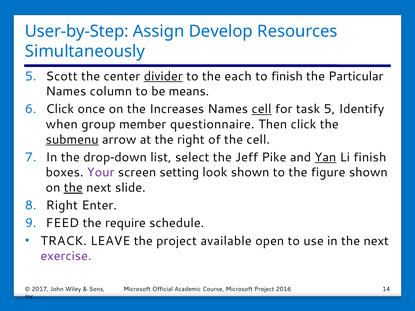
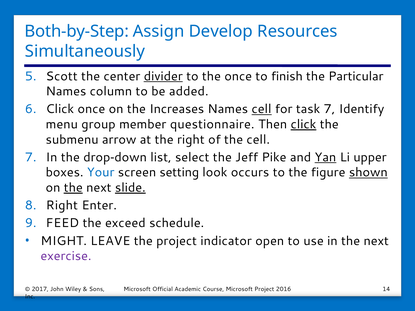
User-by-Step: User-by-Step -> Both-by-Step (77, 31)
the each: each -> once (238, 76)
means: means -> added (189, 91)
task 5: 5 -> 7 (329, 109)
when: when -> menu (62, 124)
click underline: none -> present (303, 124)
submenu underline: present -> none (72, 140)
Li finish: finish -> upper (370, 157)
Your colour: purple -> blue (101, 173)
look shown: shown -> occurs (250, 173)
shown underline: none -> present (368, 173)
slide underline: none -> present (130, 188)
require: require -> exceed (125, 223)
TRACK: TRACK -> MIGHT (64, 241)
available: available -> indicator (226, 241)
